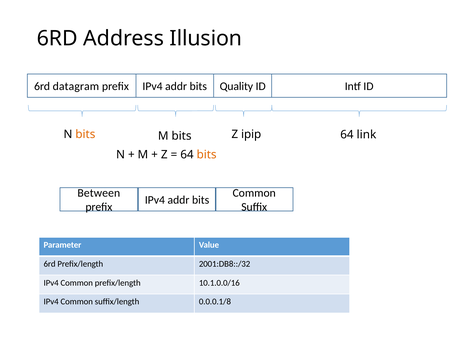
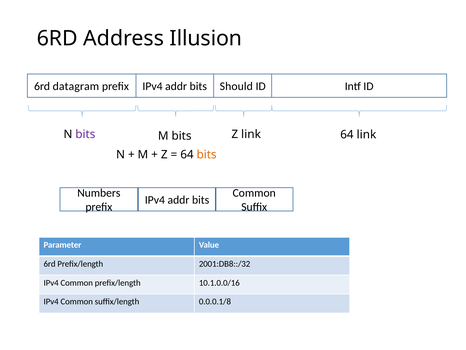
Quality: Quality -> Should (236, 86)
bits colour: orange -> purple (85, 134)
Z ipip: ipip -> link (251, 134)
Between: Between -> Numbers (99, 193)
